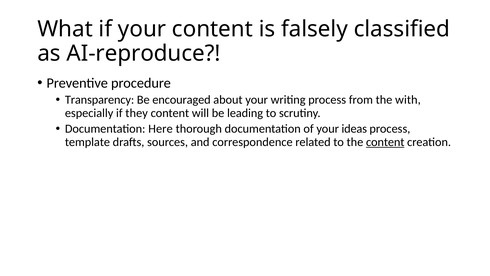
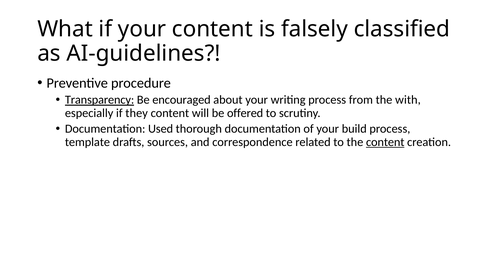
AI-reproduce: AI-reproduce -> AI-guidelines (143, 53)
Transparency underline: none -> present (100, 100)
leading: leading -> offered (245, 113)
Here: Here -> Used (161, 129)
ideas: ideas -> build (354, 129)
